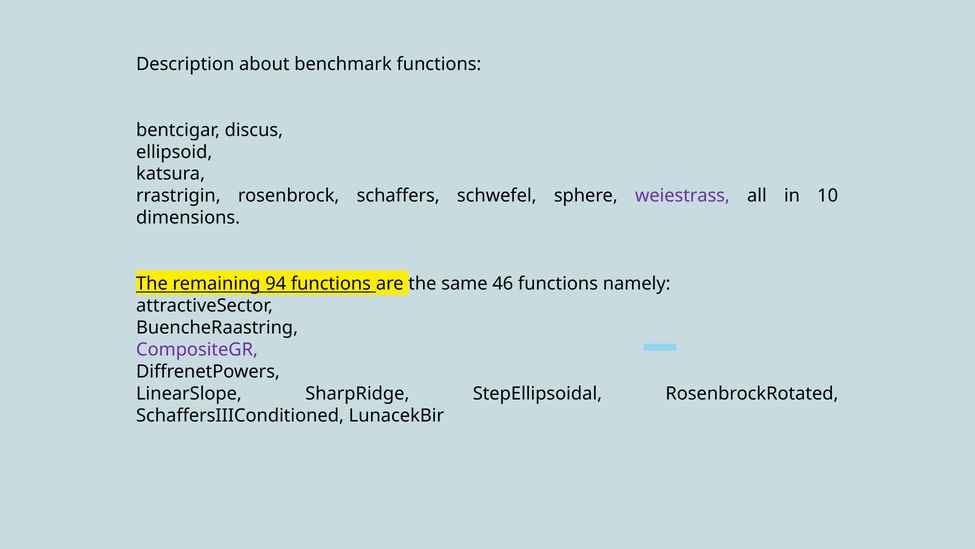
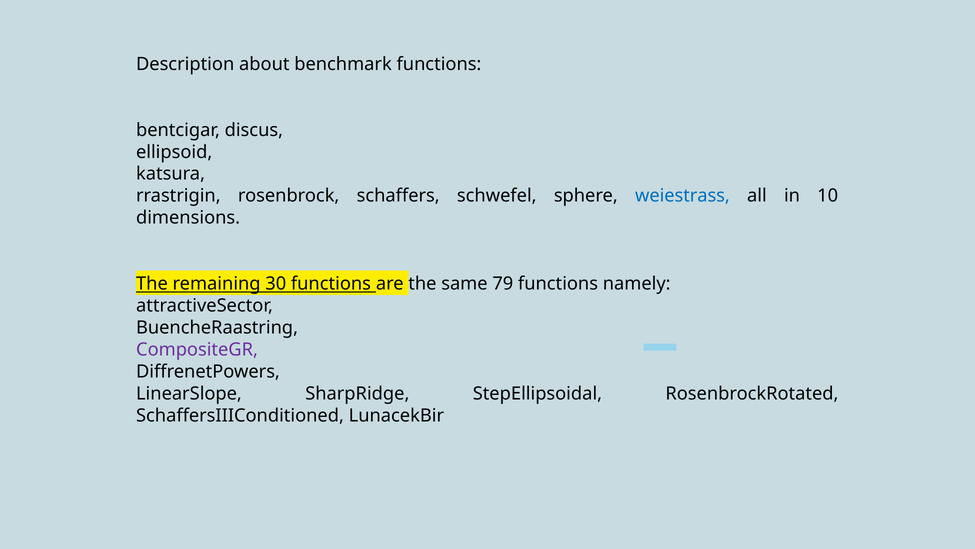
weiestrass colour: purple -> blue (682, 196)
94: 94 -> 30 (276, 283)
46: 46 -> 79 (503, 283)
